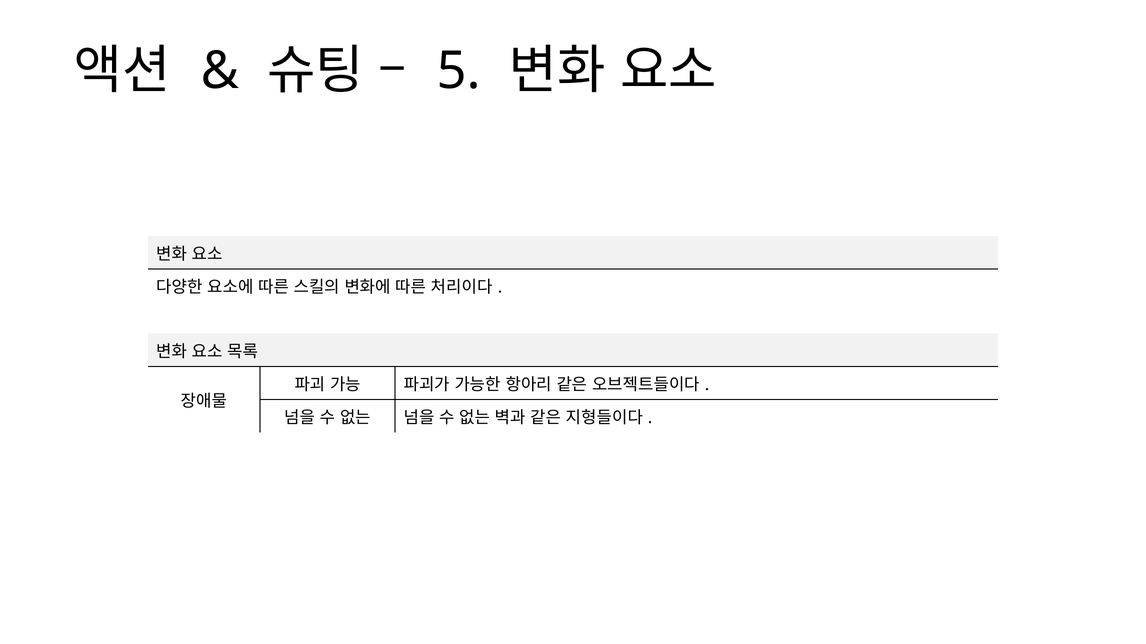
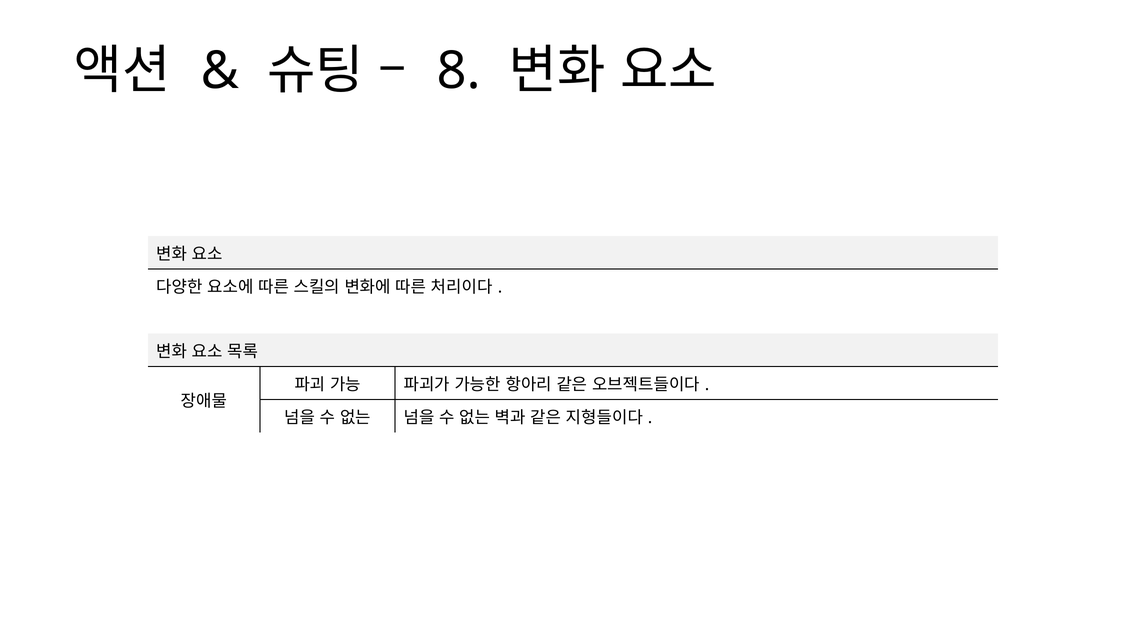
5: 5 -> 8 (459, 71)
